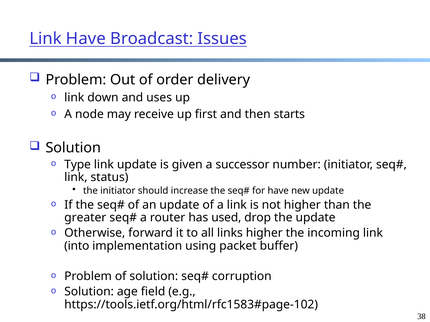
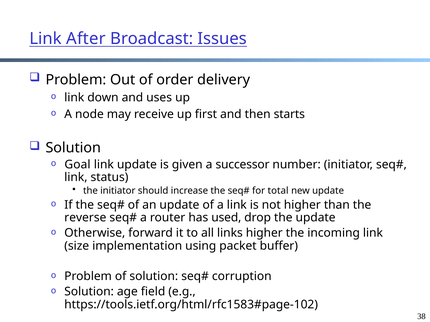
Link Have: Have -> After (86, 39)
Type: Type -> Goal (77, 165)
for have: have -> total (278, 191)
greater: greater -> reverse (85, 218)
into: into -> size (77, 246)
